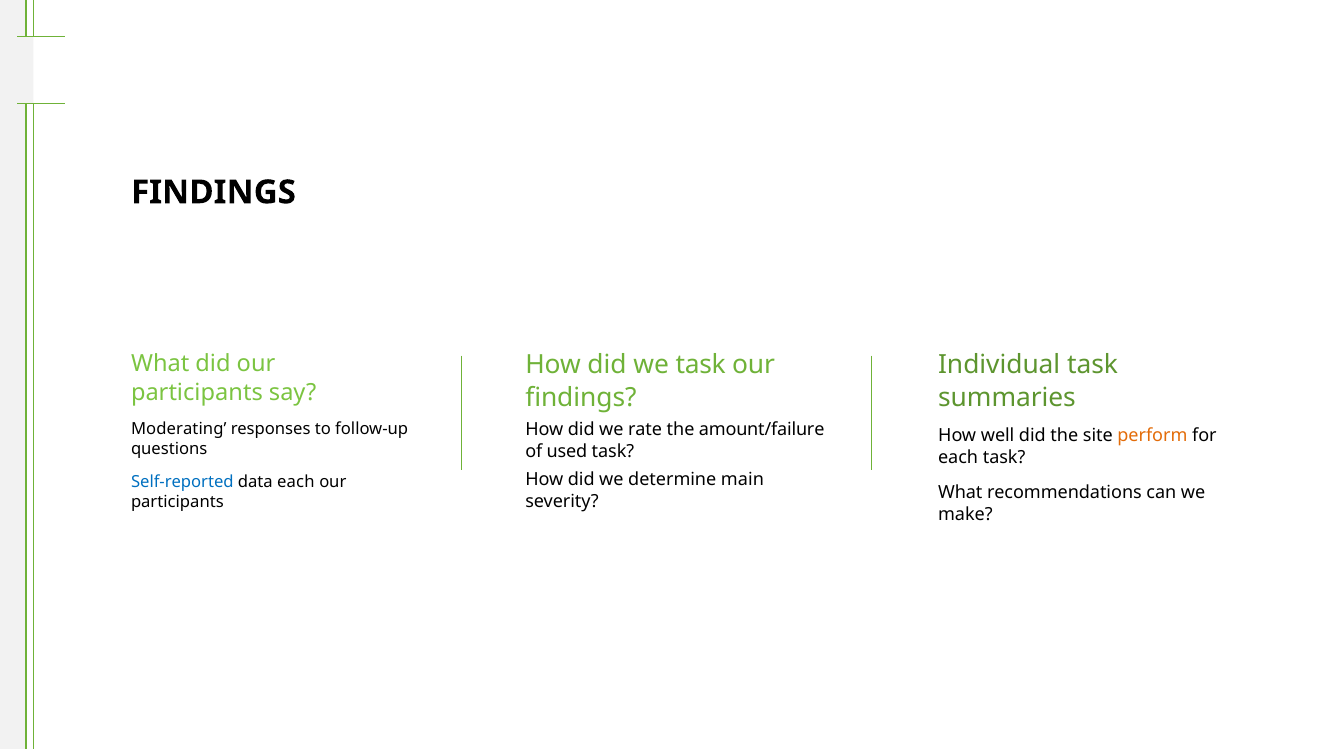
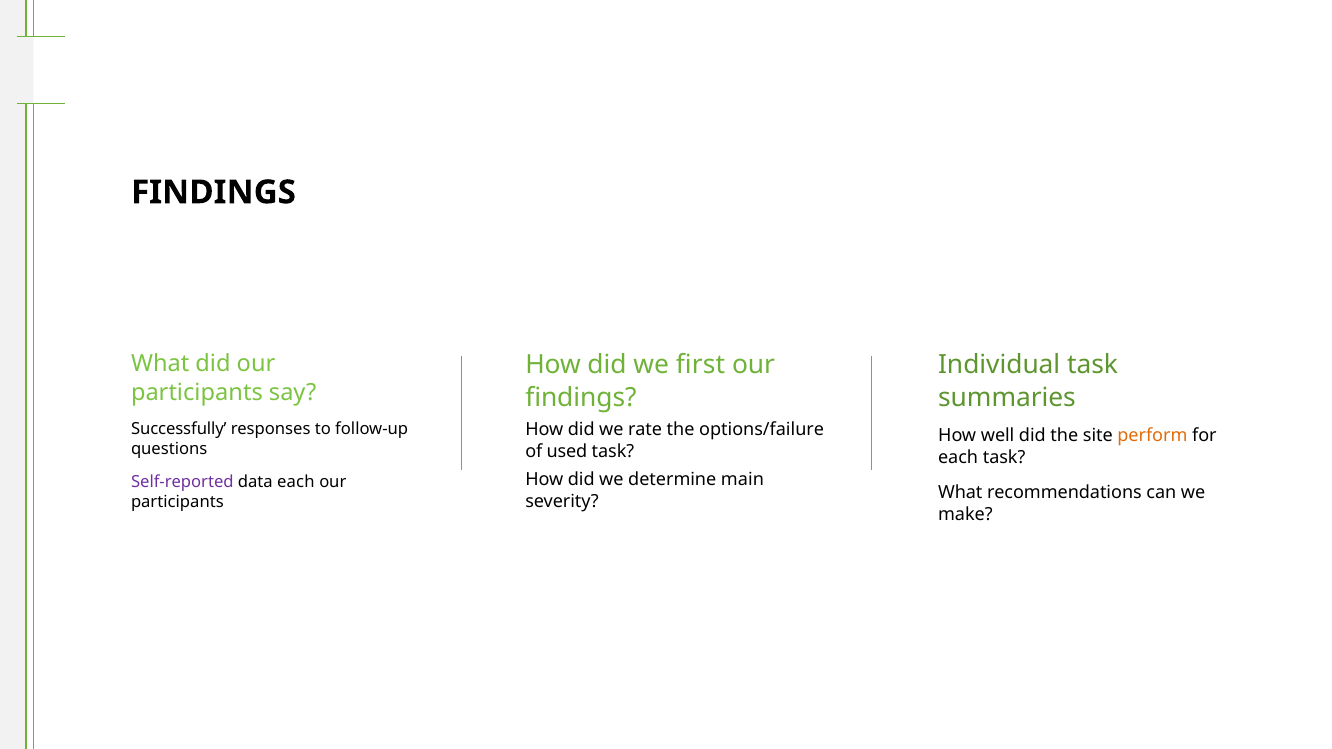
we task: task -> first (700, 365)
Moderating: Moderating -> Successfully (179, 429)
amount/failure: amount/failure -> options/failure (762, 430)
Self-reported colour: blue -> purple (182, 482)
